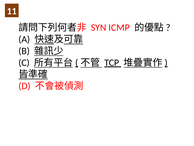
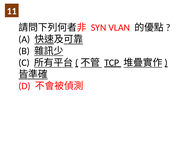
ICMP: ICMP -> VLAN (119, 28)
